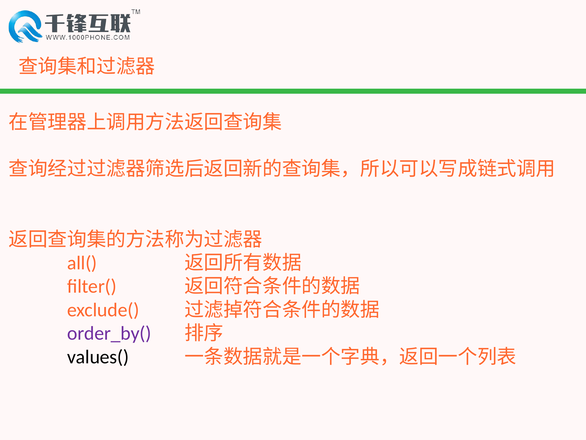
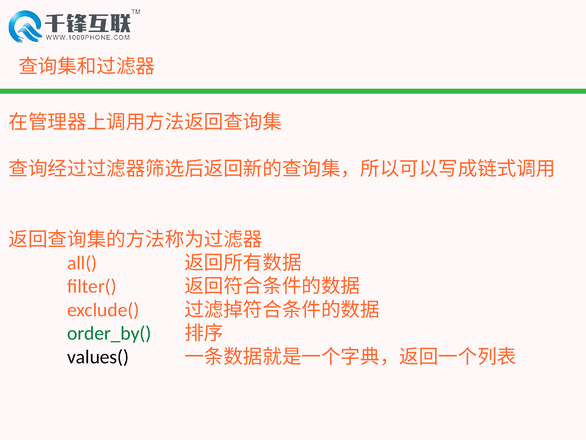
order_by( colour: purple -> green (109, 333)
